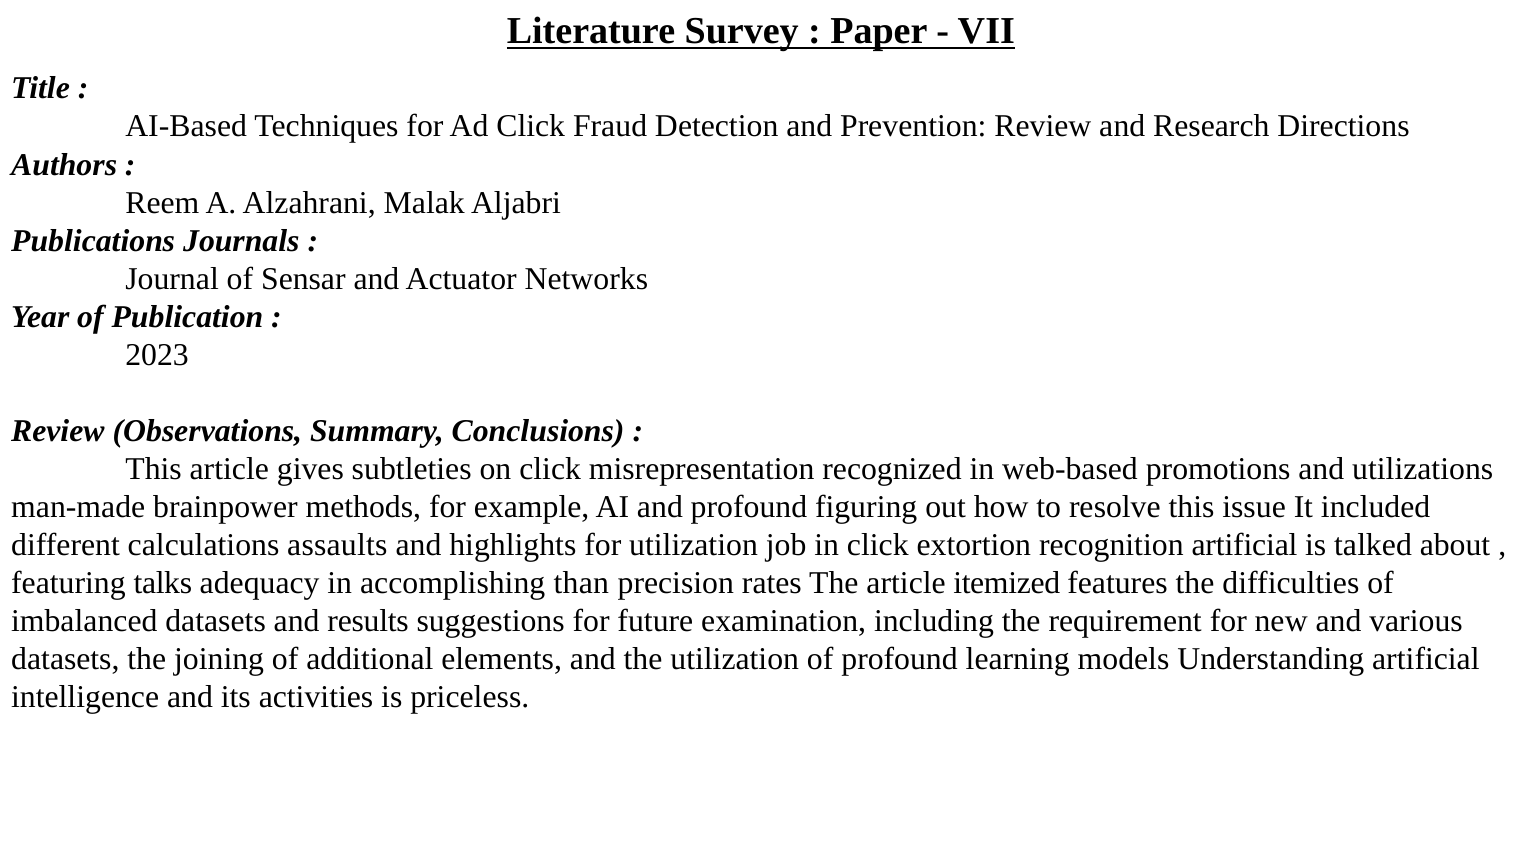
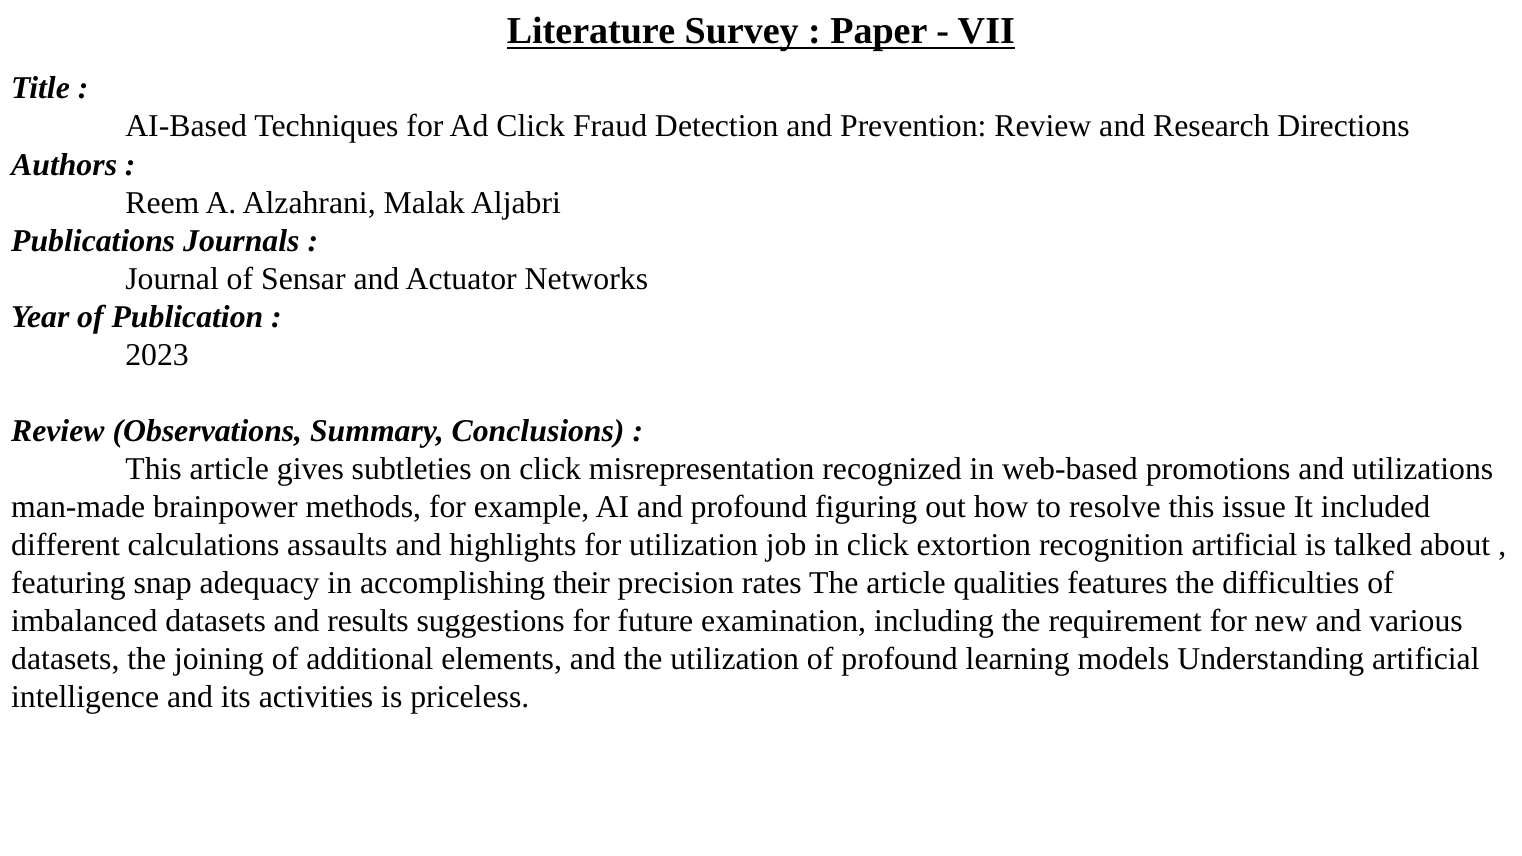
talks: talks -> snap (163, 583)
than: than -> their (582, 583)
itemized: itemized -> qualities (1007, 583)
